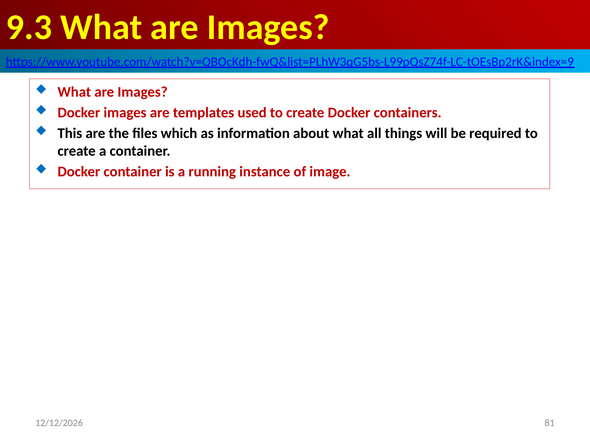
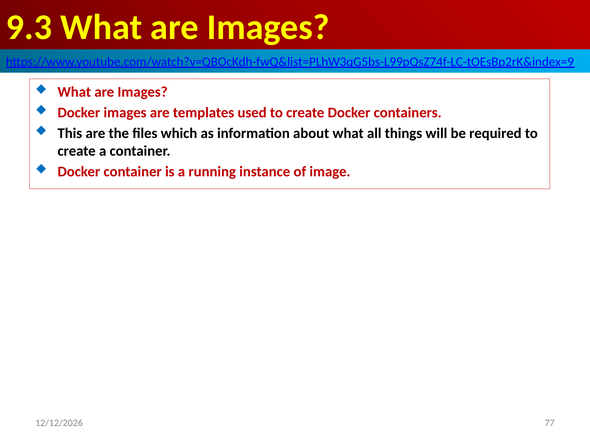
81: 81 -> 77 (550, 422)
